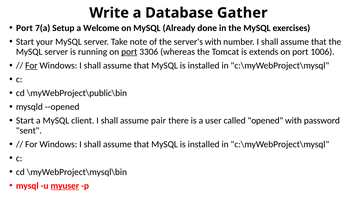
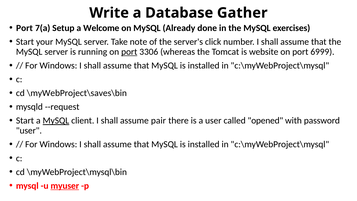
server's with: with -> click (213, 42)
extends: extends -> website (264, 52)
1006: 1006 -> 6999 (322, 52)
For underline: present -> none (31, 65)
\myWebProject\public\bin: \myWebProject\public\bin -> \myWebProject\saves\bin (77, 93)
--opened: --opened -> --request (62, 107)
MySQL underline: none -> present (56, 120)
sent: sent -> user (29, 131)
